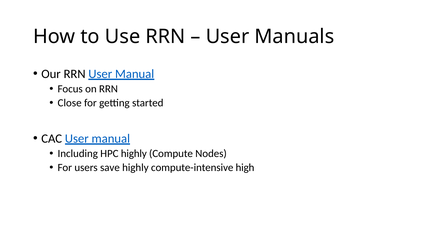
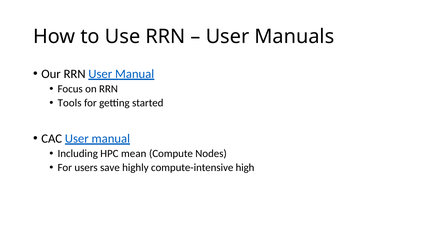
Close: Close -> Tools (70, 103)
HPC highly: highly -> mean (134, 154)
